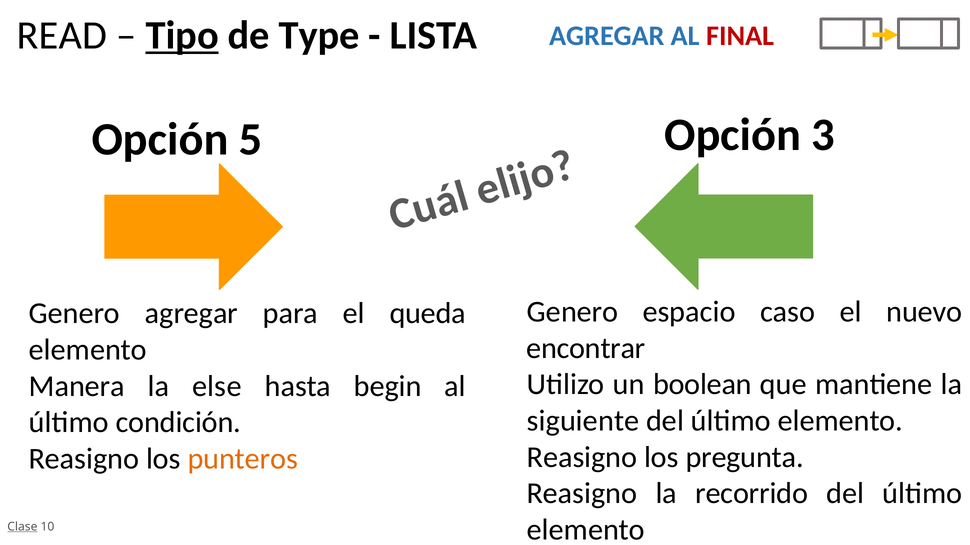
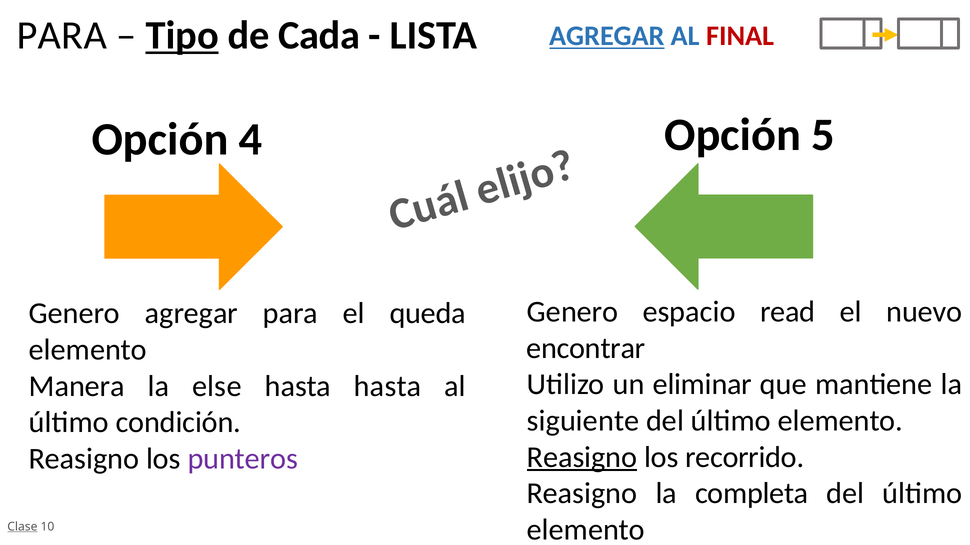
READ: READ -> PARA (62, 36)
Type: Type -> Cada (319, 36)
AGREGAR underline: none -> present (607, 36)
5: 5 -> 4 (251, 140)
3: 3 -> 5 (823, 135)
caso: caso -> read (788, 312)
boolean: boolean -> eliminar (702, 385)
hasta begin: begin -> hasta (388, 387)
Reasigno underline: none -> present (582, 458)
pregunta: pregunta -> recorrido (745, 458)
punteros colour: orange -> purple (243, 459)
recorrido: recorrido -> completa (752, 494)
